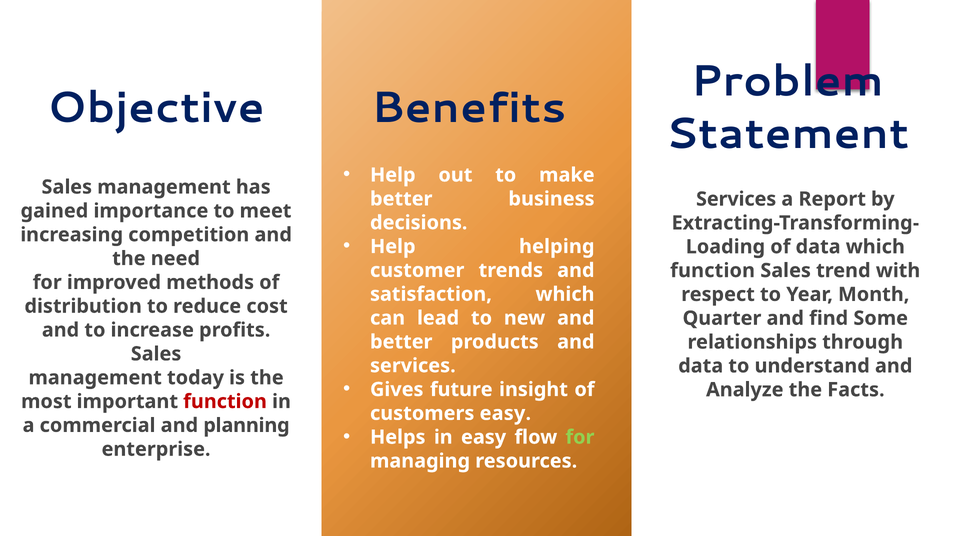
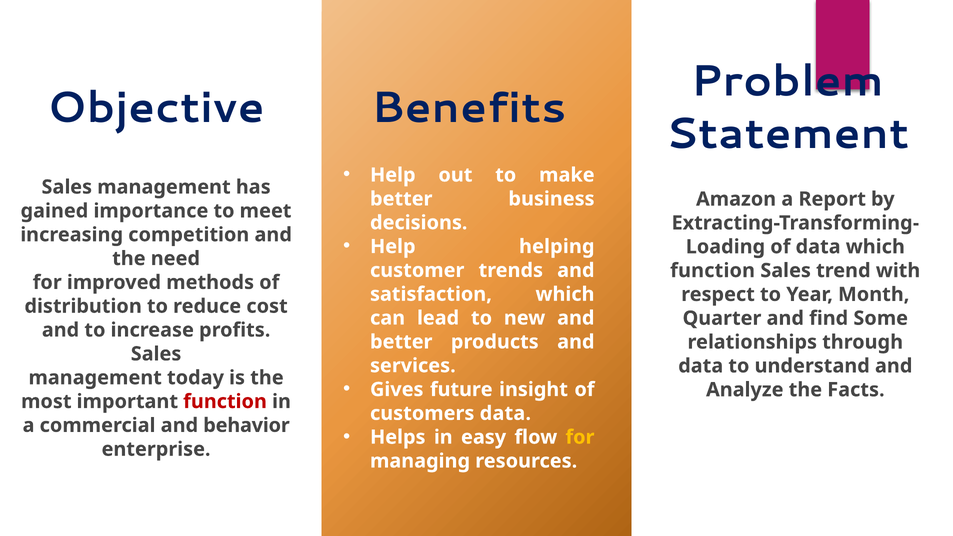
Services: Services -> Amazon (736, 199)
customers easy: easy -> data (505, 413)
planning: planning -> behavior (246, 425)
for colour: light green -> yellow (580, 437)
